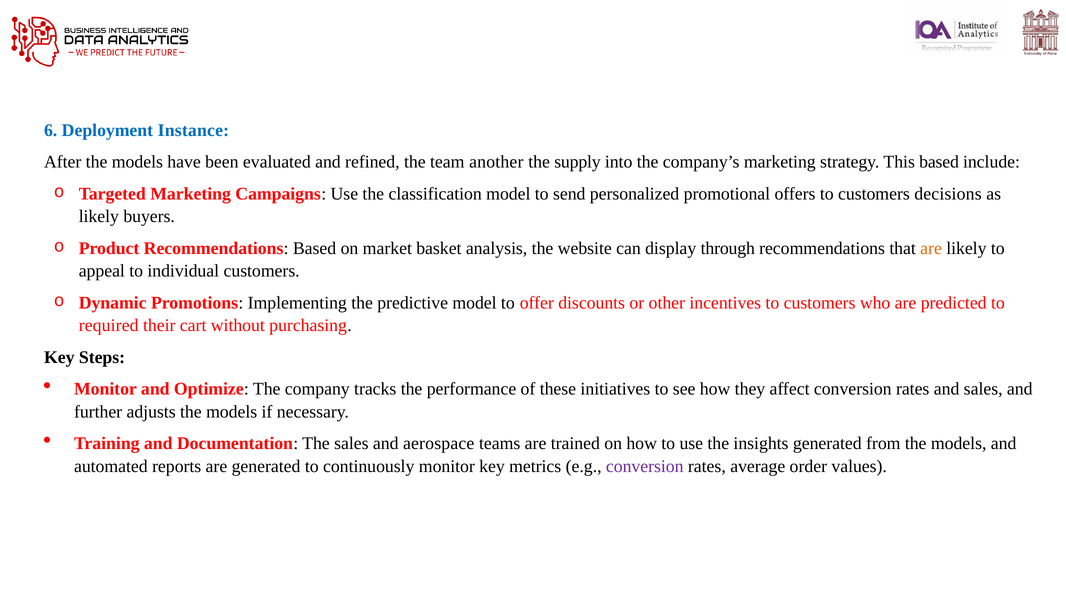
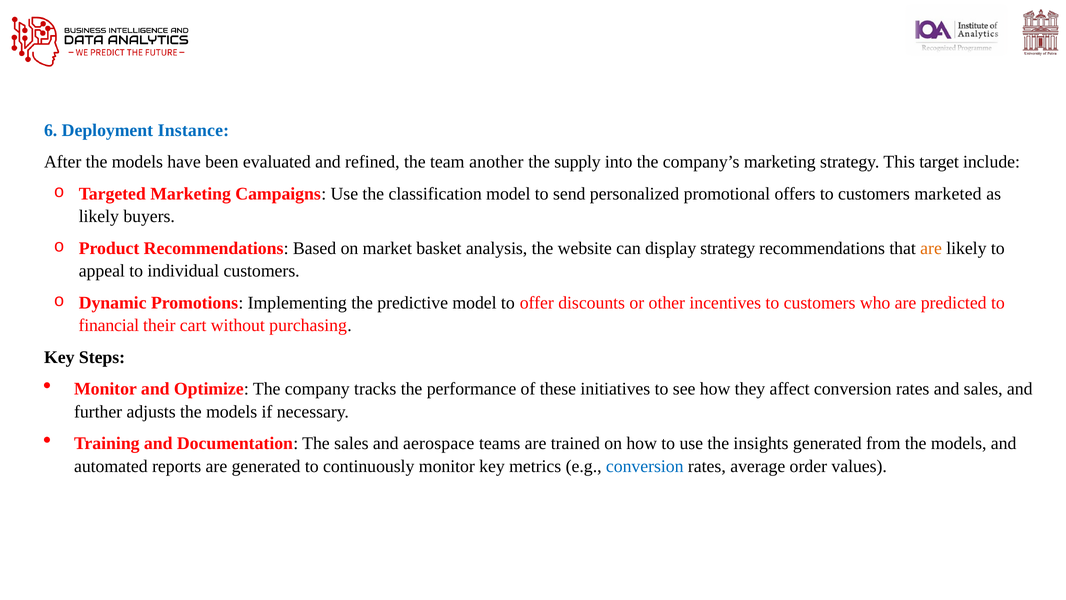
This based: based -> target (939, 162)
decisions: decisions -> marketed (948, 194)
display through: through -> strategy (728, 248)
required: required -> financial (109, 325)
conversion colour: purple -> blue (645, 466)
